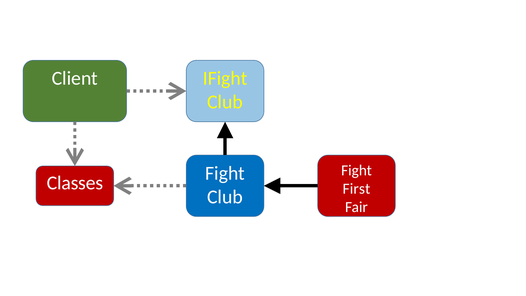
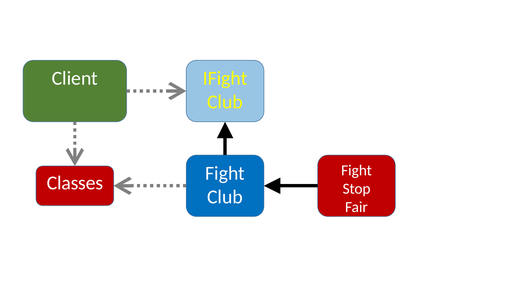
First: First -> Stop (357, 189)
